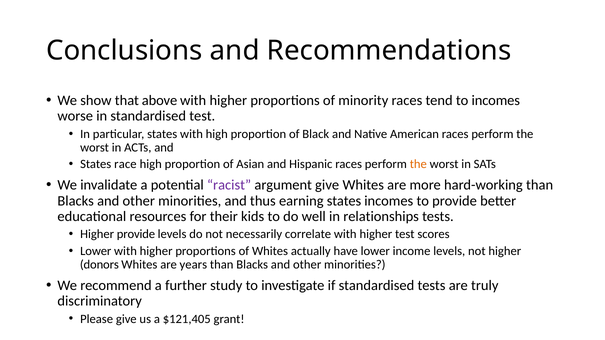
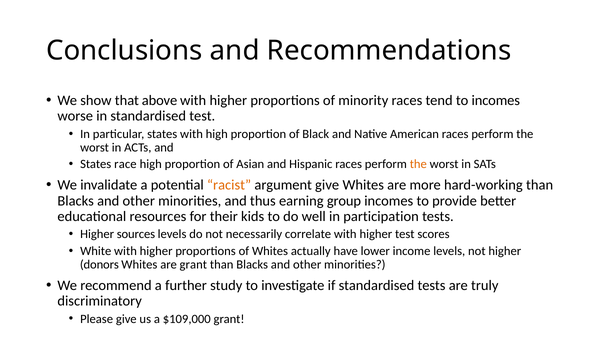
racist colour: purple -> orange (229, 185)
earning states: states -> group (344, 201)
relationships: relationships -> participation (381, 217)
Higher provide: provide -> sources (136, 234)
Lower: Lower -> White (96, 251)
are years: years -> grant (193, 265)
$121,405: $121,405 -> $109,000 (187, 319)
